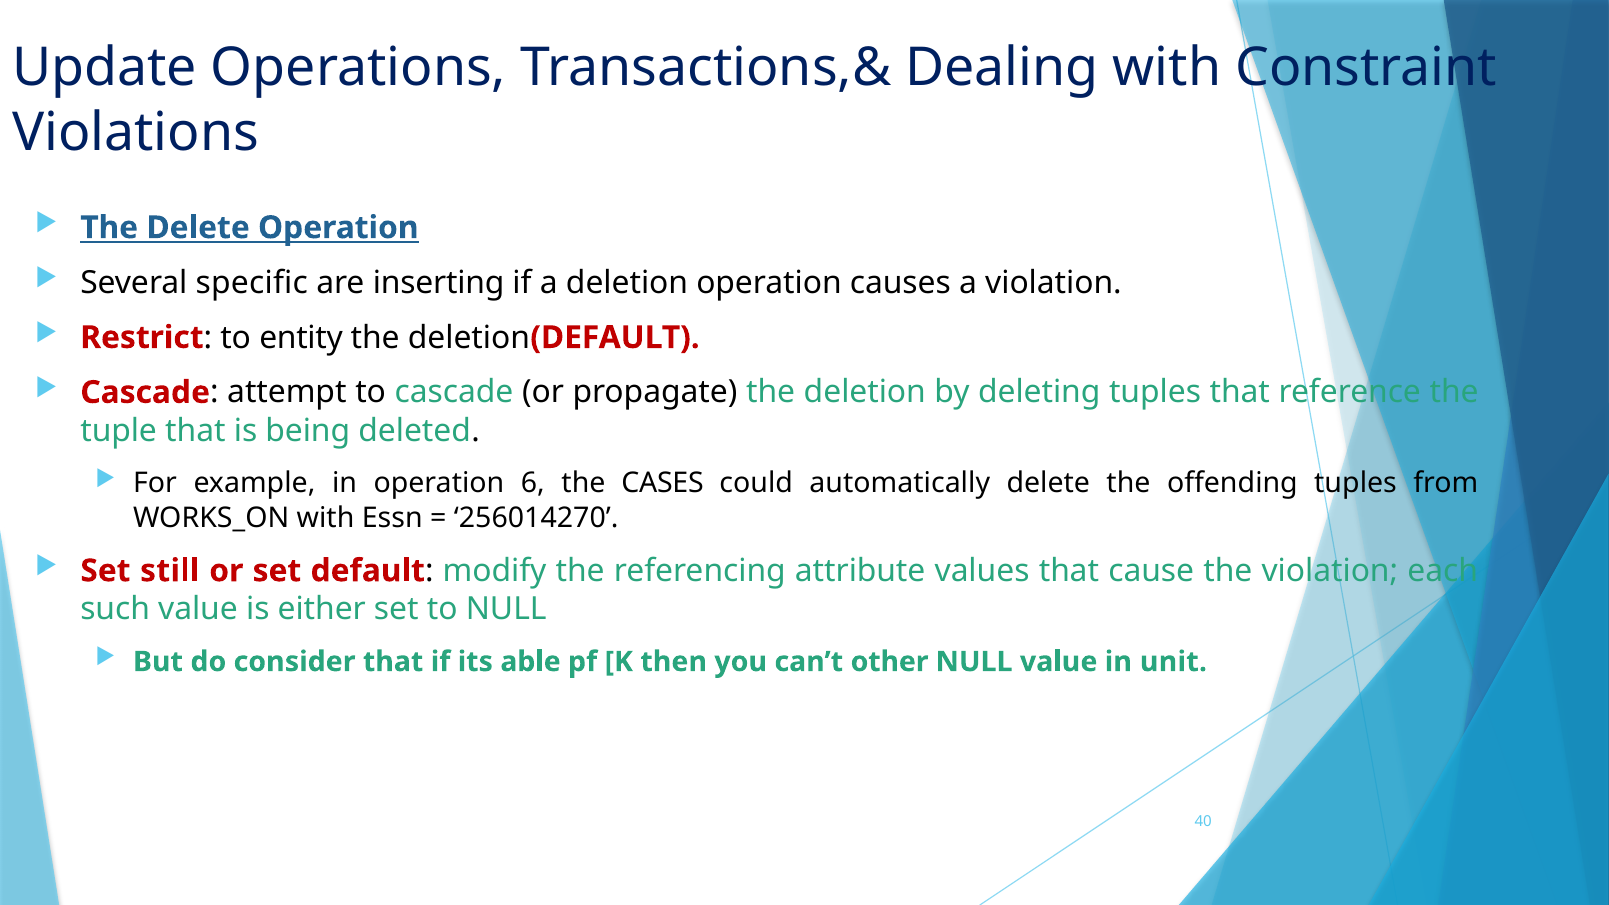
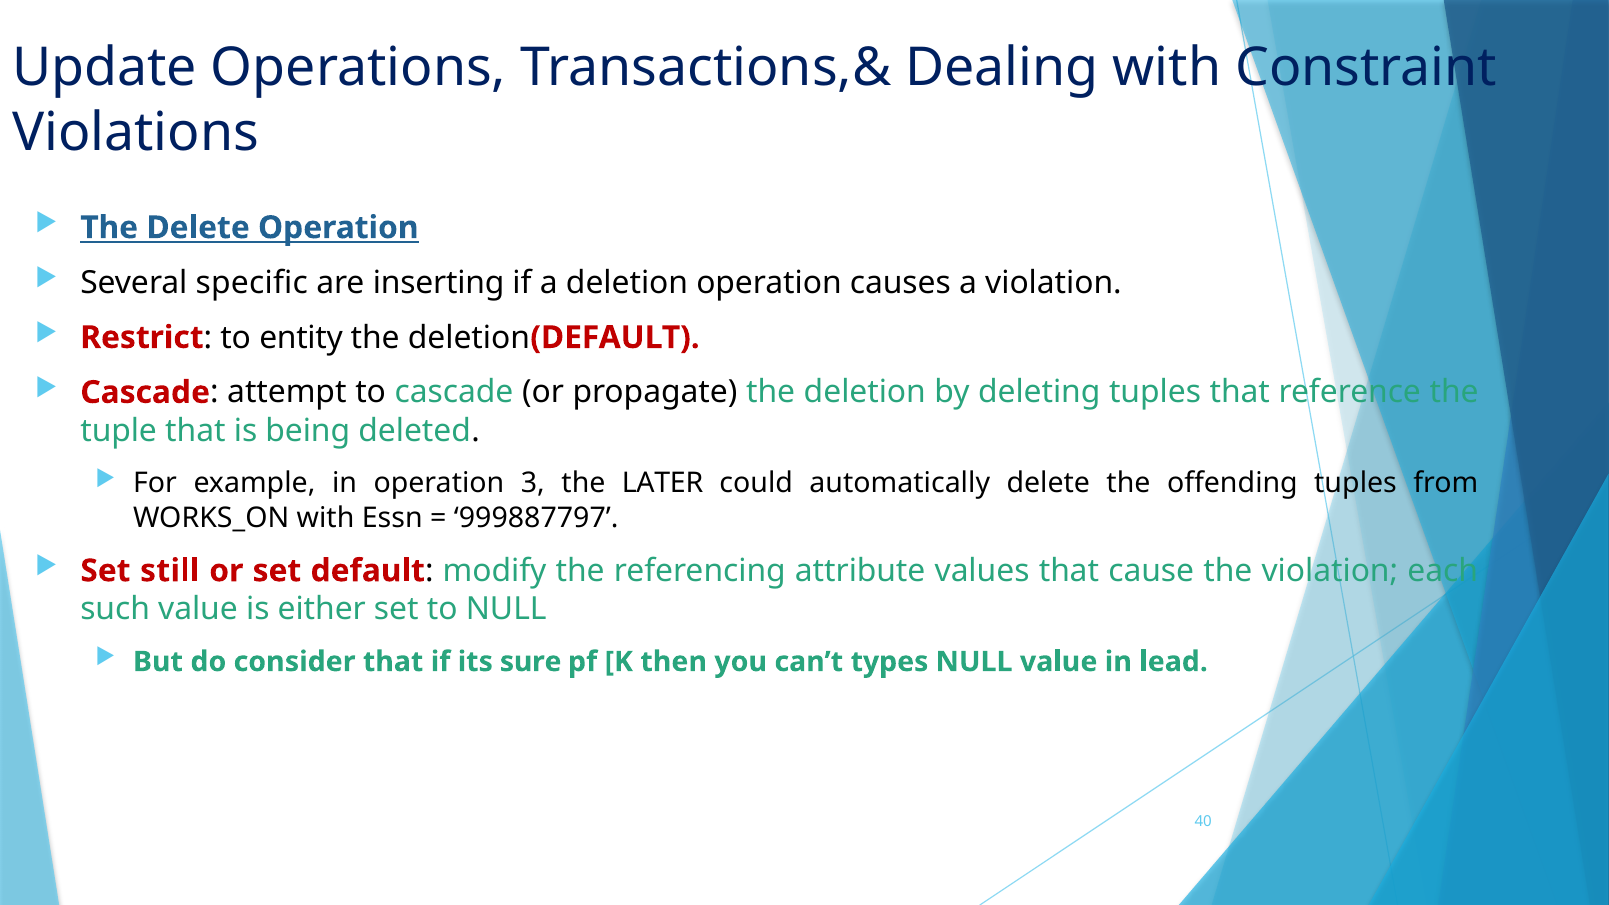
6: 6 -> 3 (533, 483)
CASES: CASES -> LATER (663, 483)
256014270: 256014270 -> 999887797 (536, 518)
able: able -> sure (531, 662)
other: other -> types (889, 662)
unit: unit -> lead (1174, 662)
